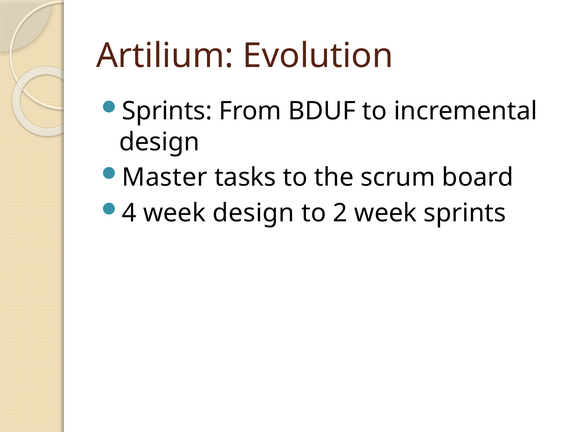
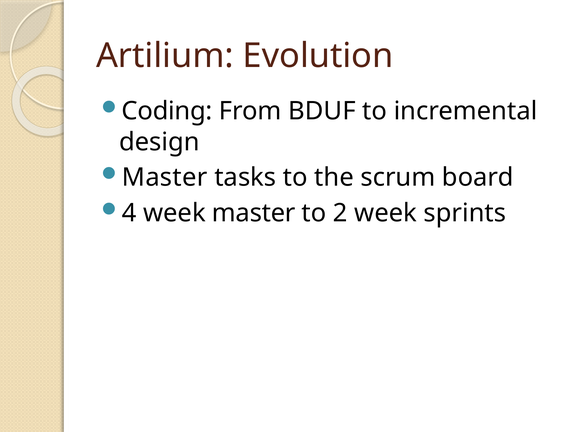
Sprints: Sprints -> Coding (167, 111)
week design: design -> master (254, 213)
